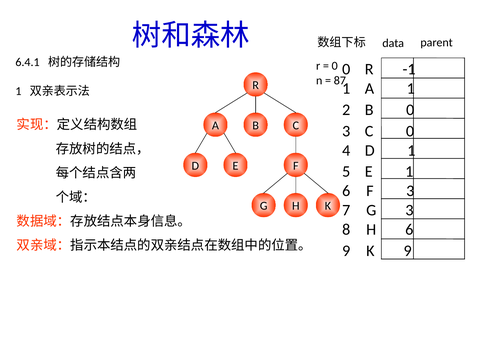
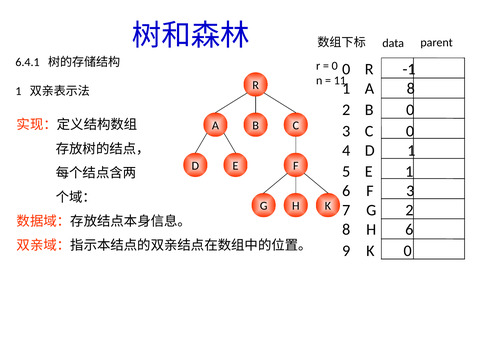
87: 87 -> 11 (340, 80)
A 1: 1 -> 8 (411, 88)
G 3: 3 -> 2 (409, 210)
K 9: 9 -> 0 (408, 250)
